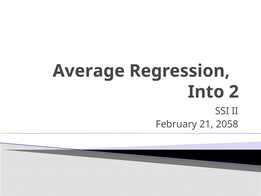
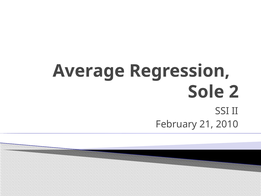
Into: Into -> Sole (206, 92)
2058: 2058 -> 2010 (227, 124)
